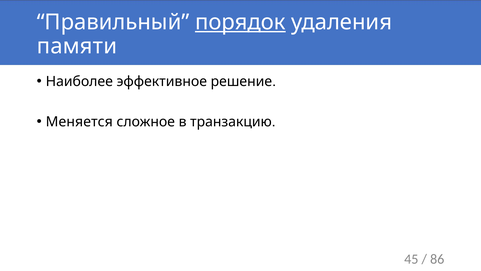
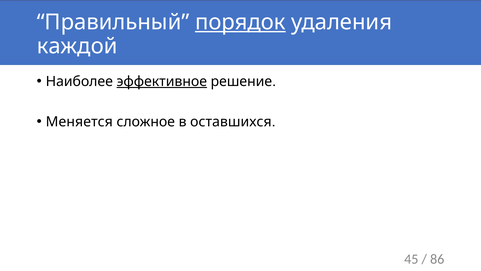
памяти: памяти -> каждой (77, 46)
эффективное underline: none -> present (162, 81)
транзакцию: транзакцию -> оставшихся (231, 122)
